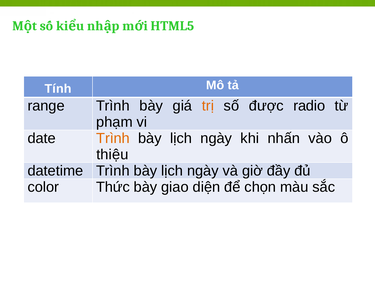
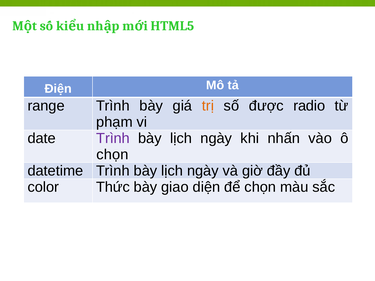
Tính: Tính -> Điện (58, 89)
Trình colour: orange -> purple (113, 138)
thiệu: thiệu -> chọn (112, 155)
